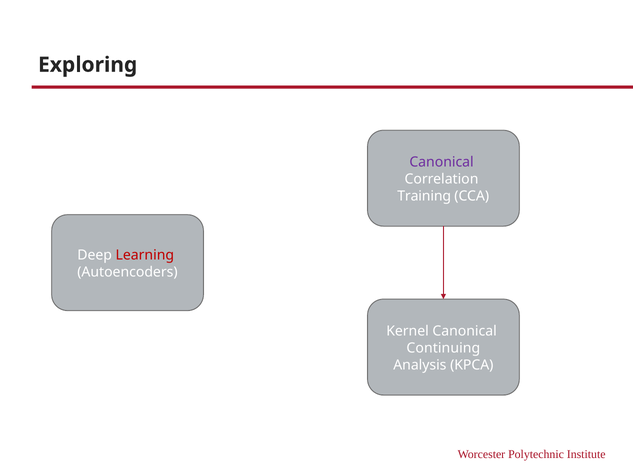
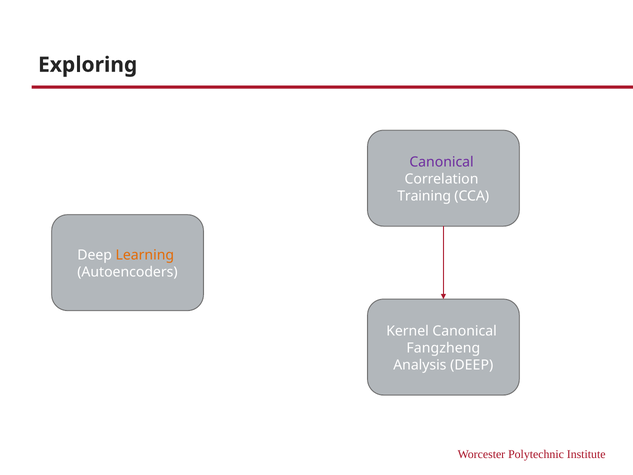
Learning colour: red -> orange (145, 255)
Continuing: Continuing -> Fangzheng (443, 348)
Analysis KPCA: KPCA -> DEEP (472, 365)
